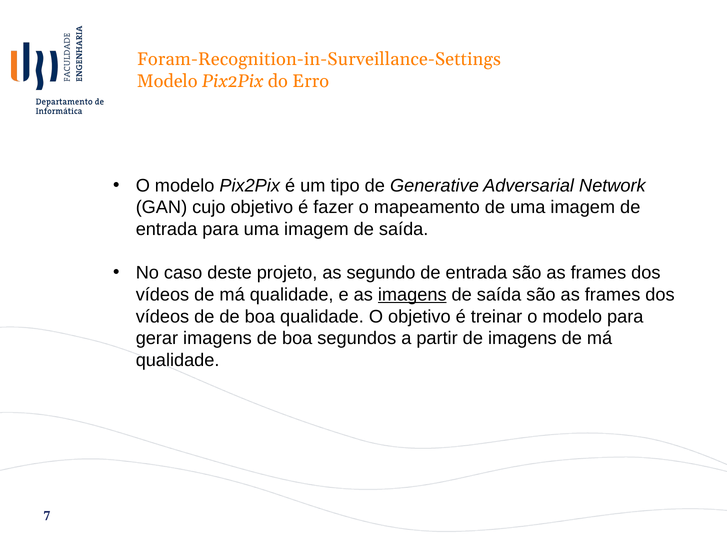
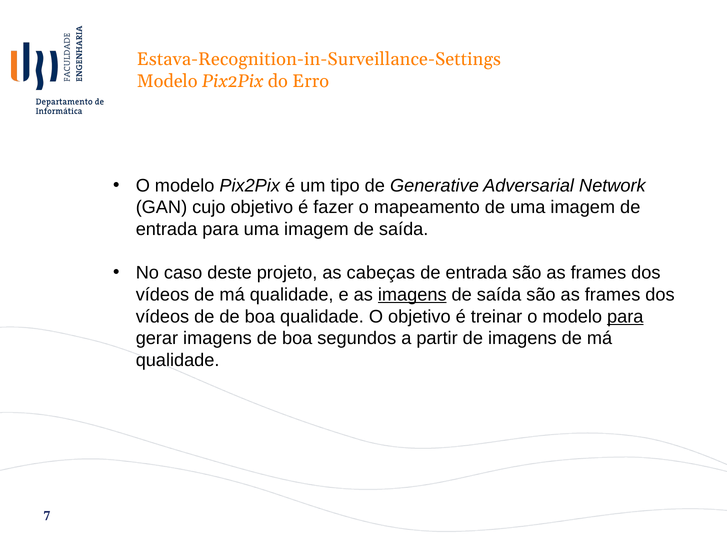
Foram-Recognition-in-Surveillance-Settings: Foram-Recognition-in-Surveillance-Settings -> Estava-Recognition-in-Surveillance-Settings (319, 59)
segundo: segundo -> cabeças (381, 273)
para underline: none -> present (625, 316)
